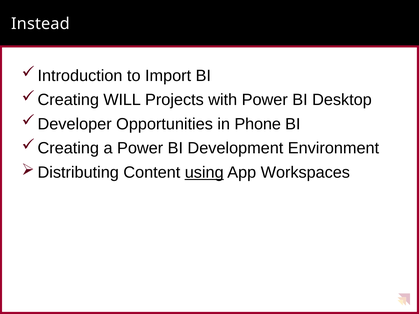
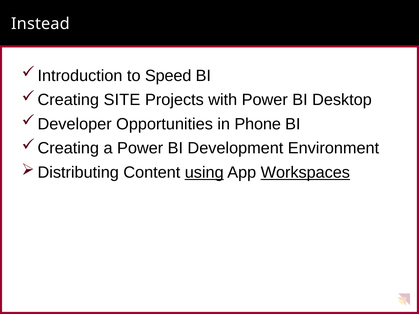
Import: Import -> Speed (168, 76)
WILL: WILL -> SITE (122, 100)
Workspaces underline: none -> present (305, 173)
